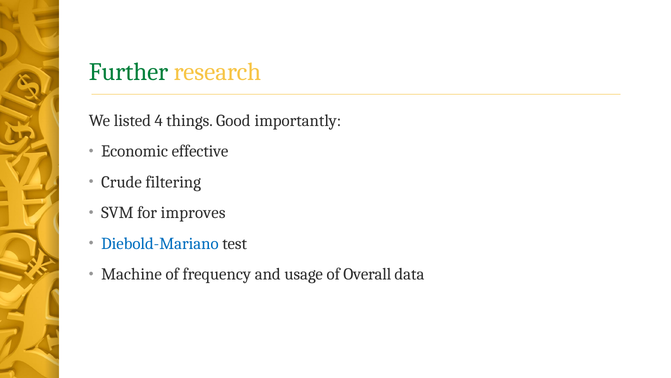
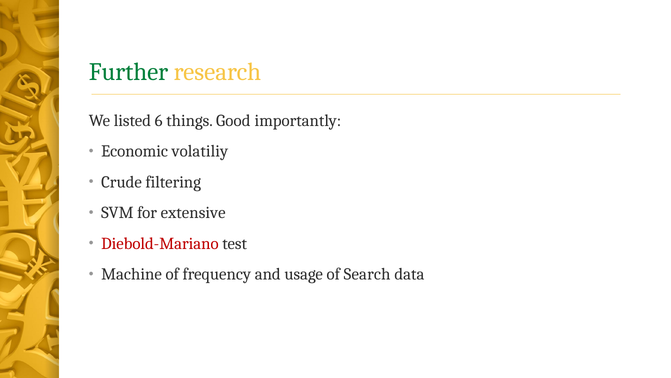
4: 4 -> 6 (159, 121)
effective: effective -> volatiliy (200, 151)
improves: improves -> extensive (193, 213)
Diebold-Mariano colour: blue -> red (160, 243)
Overall: Overall -> Search (367, 274)
